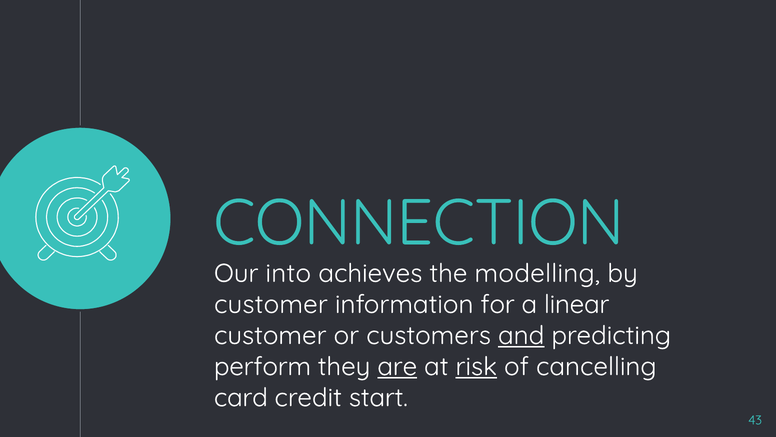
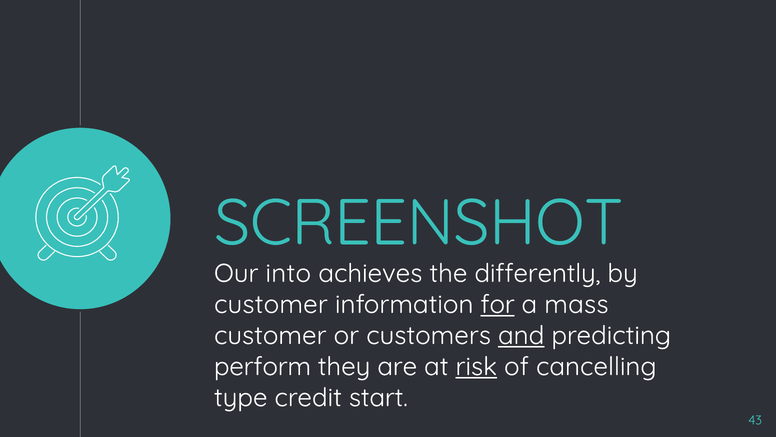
CONNECTION: CONNECTION -> SCREENSHOT (419, 223)
modelling: modelling -> differently (537, 273)
for underline: none -> present (498, 304)
linear: linear -> mass (576, 304)
are underline: present -> none (397, 366)
card: card -> type (241, 397)
